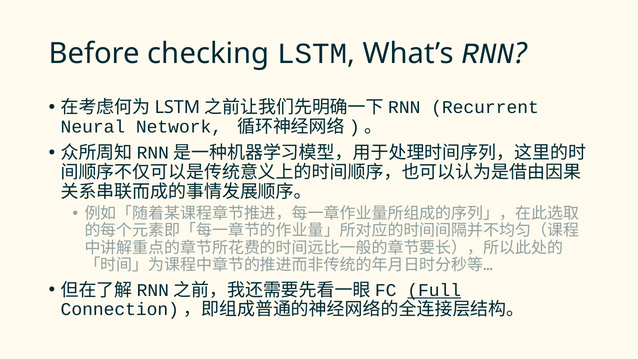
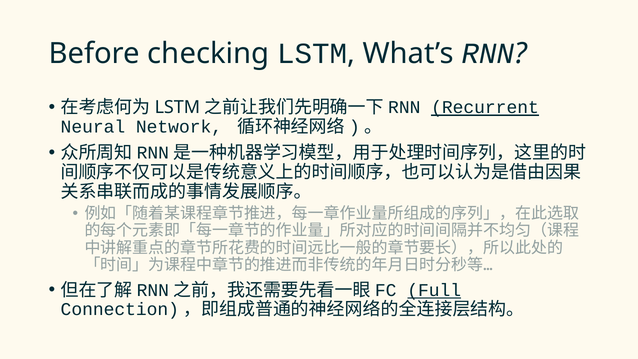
Recurrent underline: none -> present (485, 108)
